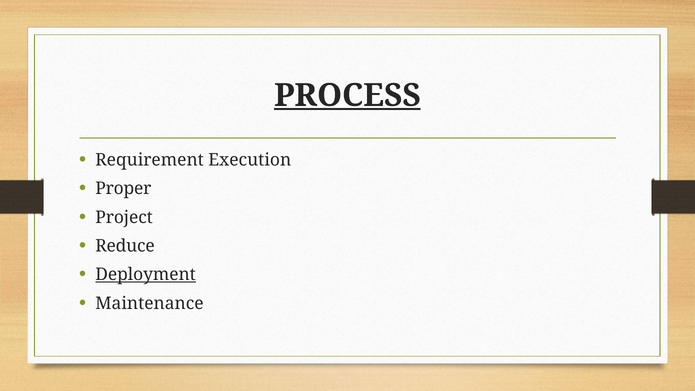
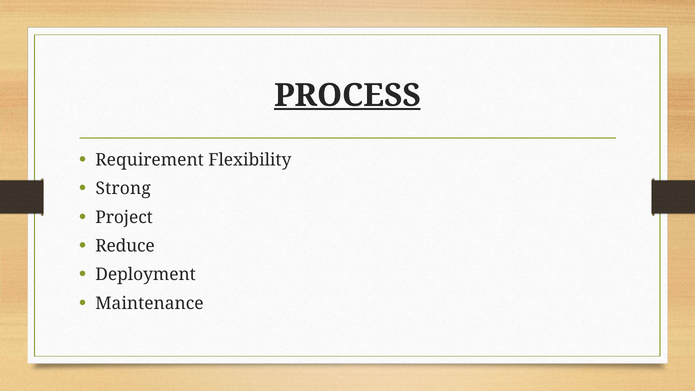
Execution: Execution -> Flexibility (250, 160)
Proper: Proper -> Strong (123, 189)
Deployment underline: present -> none (146, 275)
